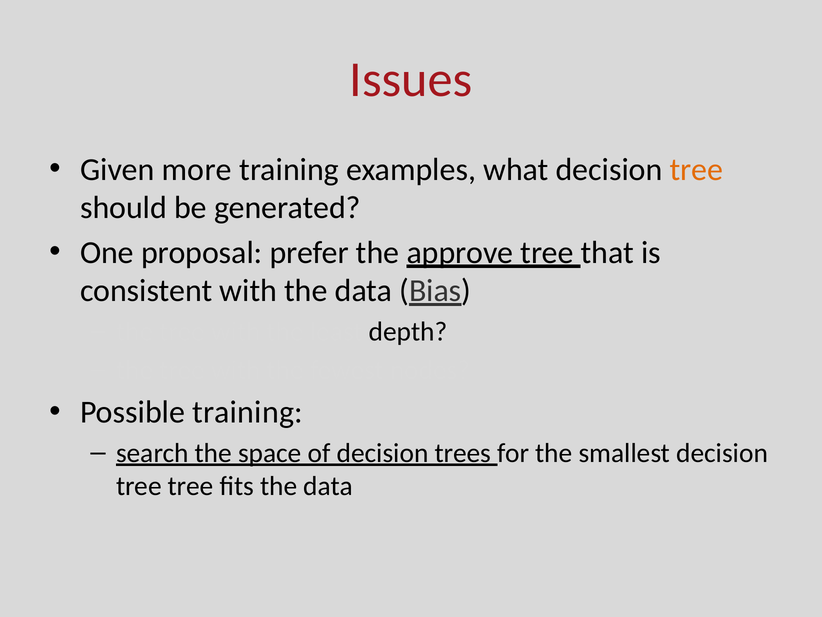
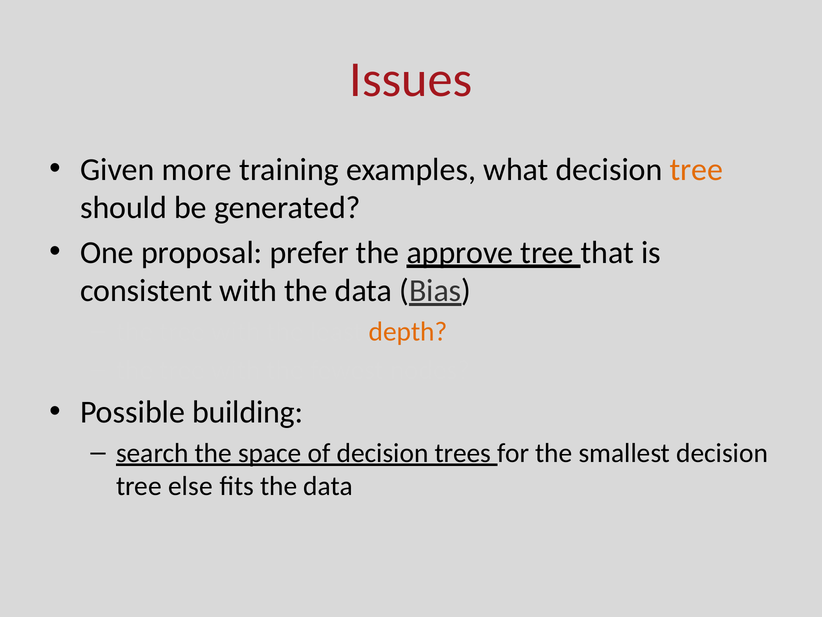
depth colour: black -> orange (408, 331)
Possible training: training -> building (248, 412)
tree tree: tree -> else (191, 486)
